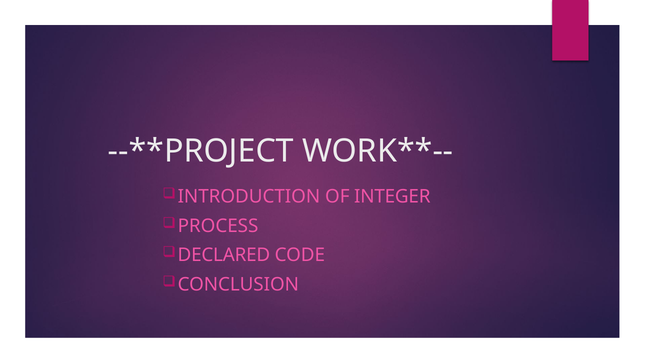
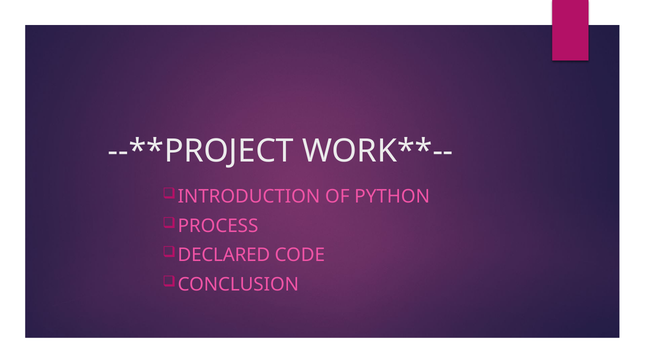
INTEGER: INTEGER -> PYTHON (392, 196)
